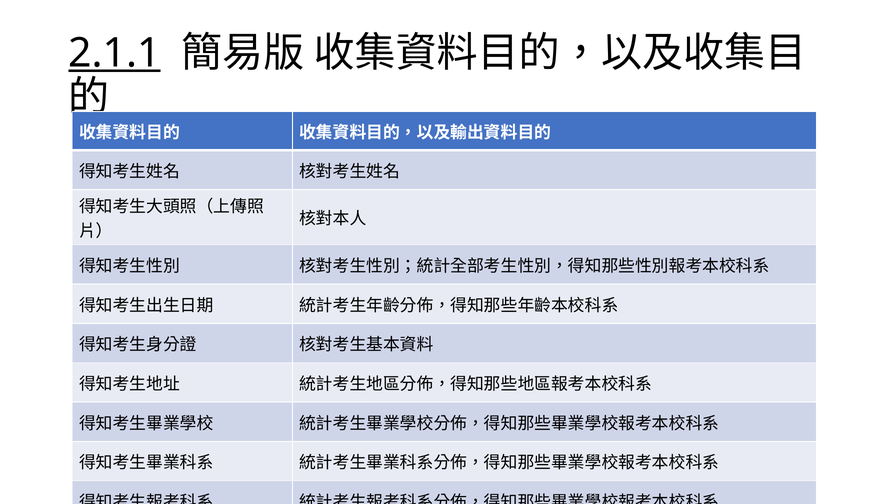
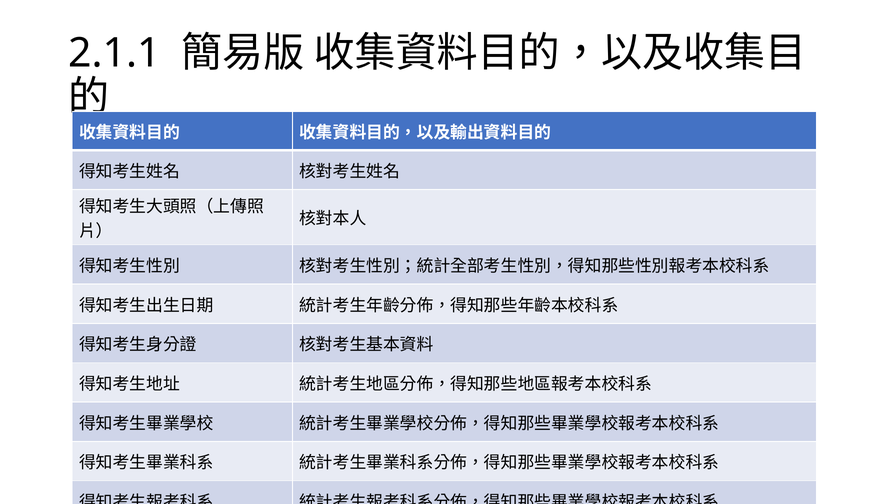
2.1.1 underline: present -> none (115, 53)
